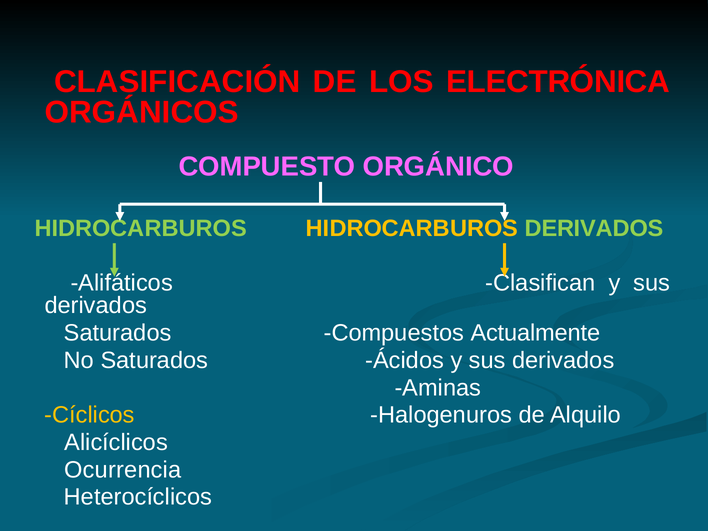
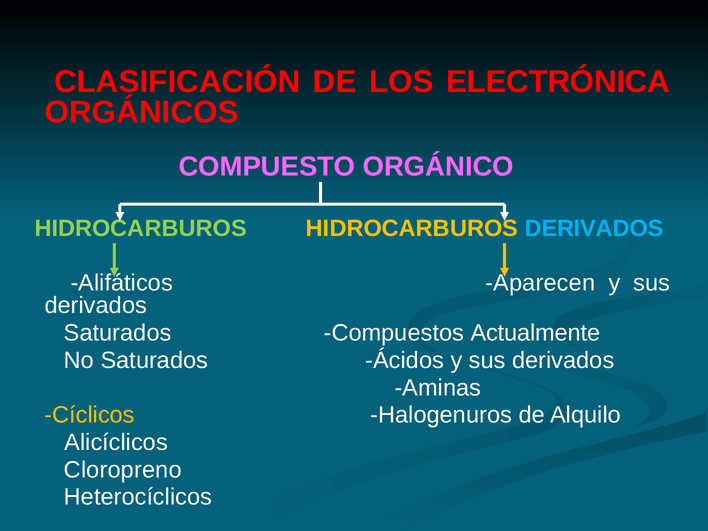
DERIVADOS colour: light green -> light blue (594, 228)
Clasifican: Clasifican -> Aparecen (540, 283)
Ocurrencia: Ocurrencia -> Cloropreno (123, 470)
